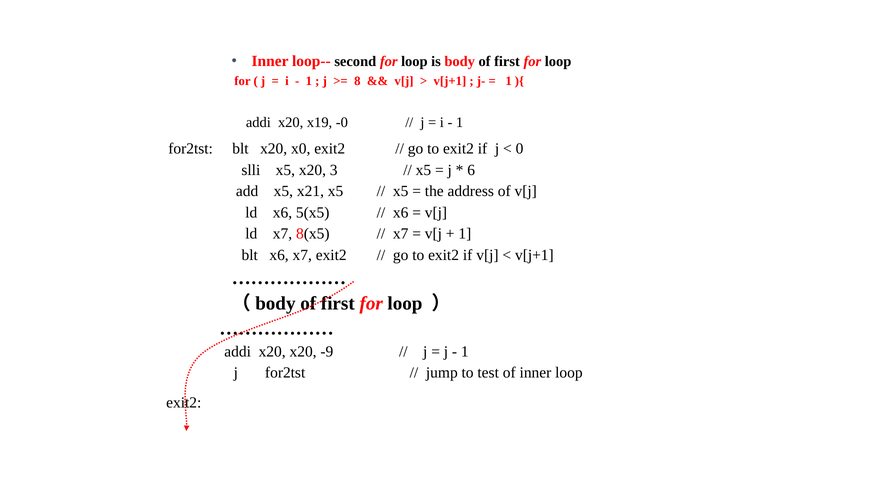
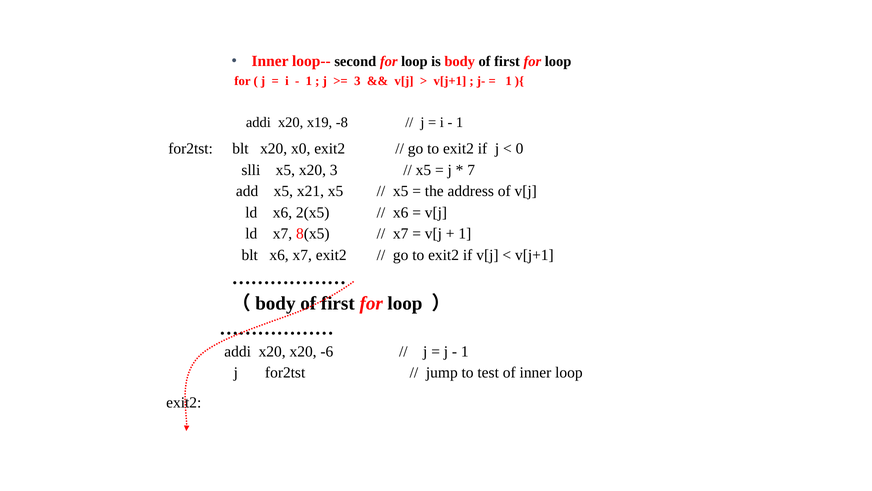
8: 8 -> 3 (357, 81)
-0: -0 -> -8 (342, 122)
6: 6 -> 7 (471, 170)
5(x5: 5(x5 -> 2(x5 (313, 212)
-9: -9 -> -6 (327, 351)
